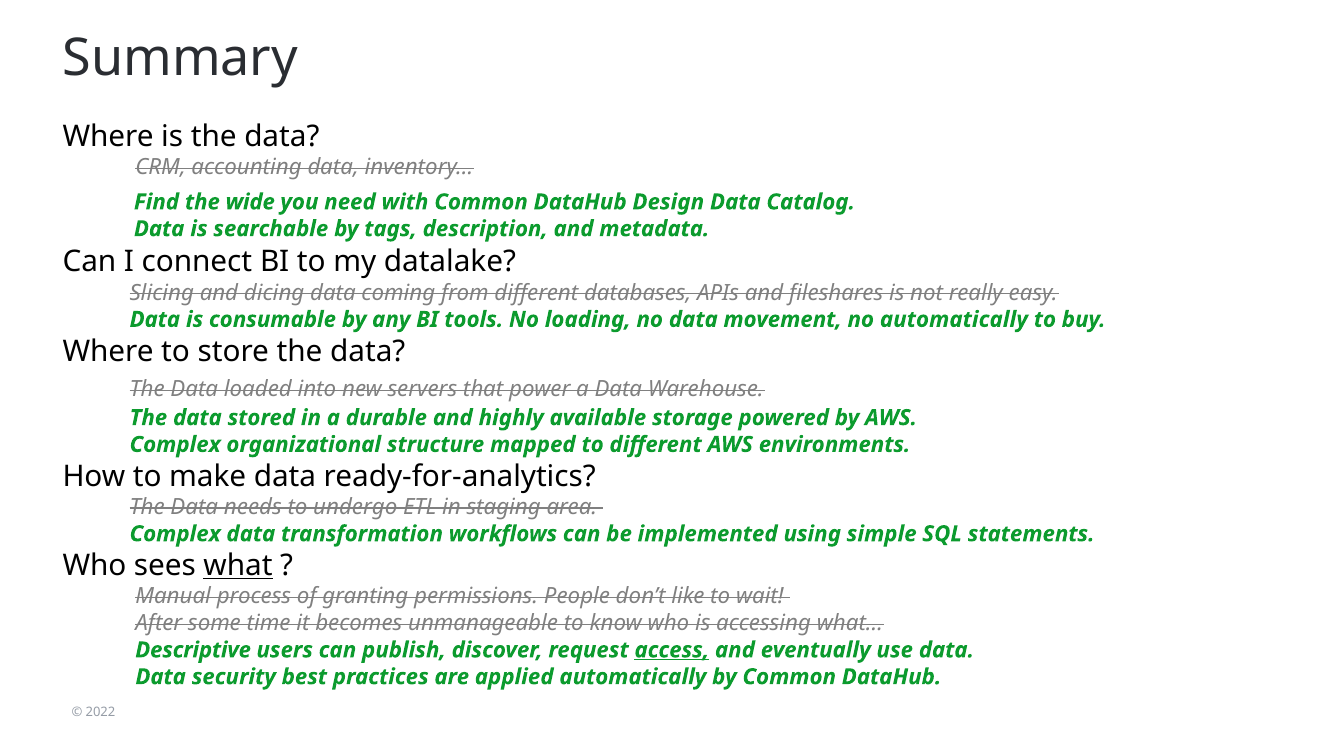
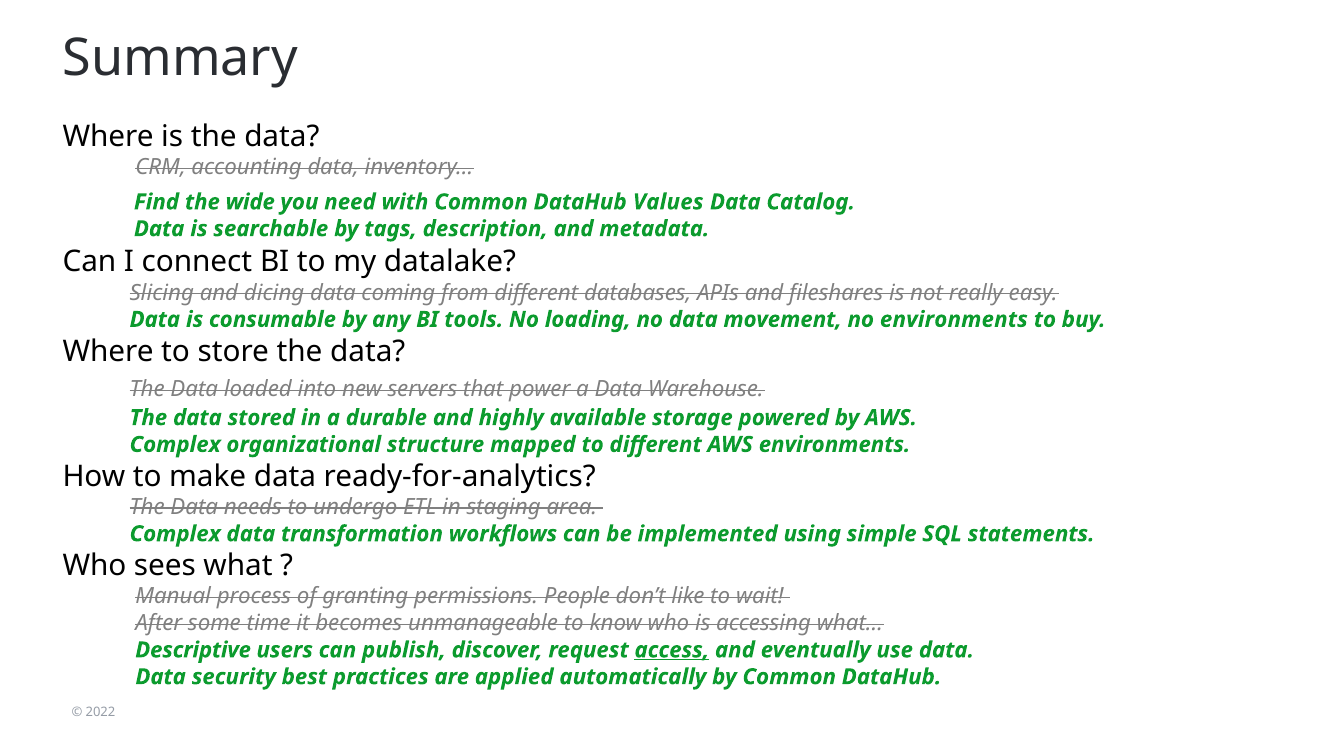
Design: Design -> Values (668, 202)
no automatically: automatically -> environments (954, 319)
what underline: present -> none (238, 566)
